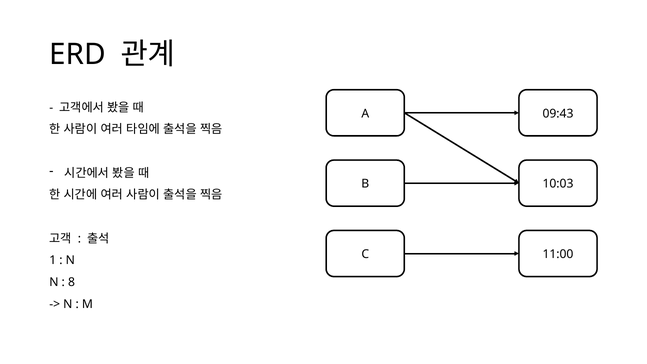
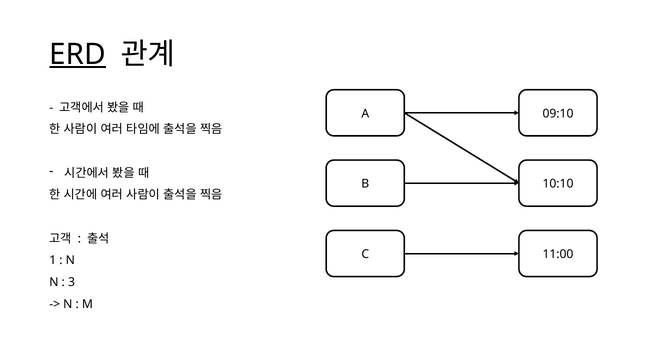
ERD underline: none -> present (78, 54)
09:43: 09:43 -> 09:10 (558, 114)
10:03: 10:03 -> 10:10 (558, 184)
8: 8 -> 3 (71, 282)
